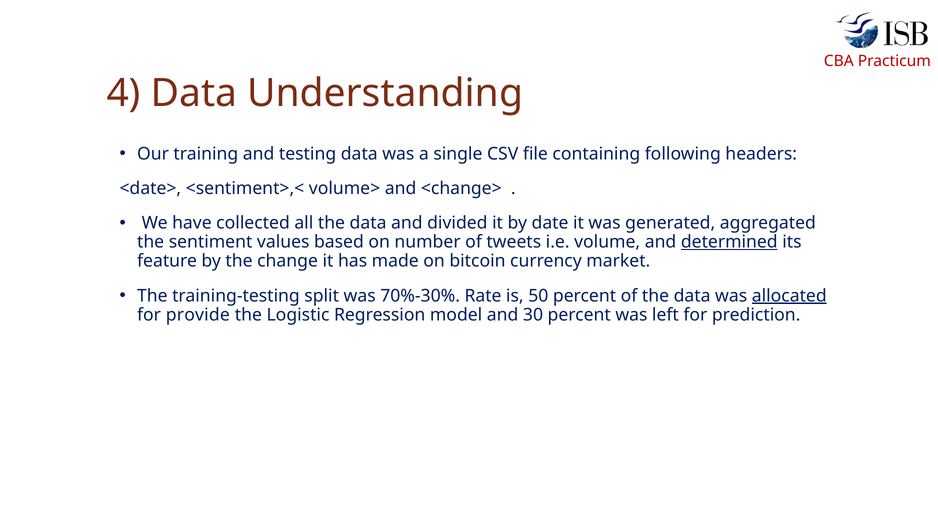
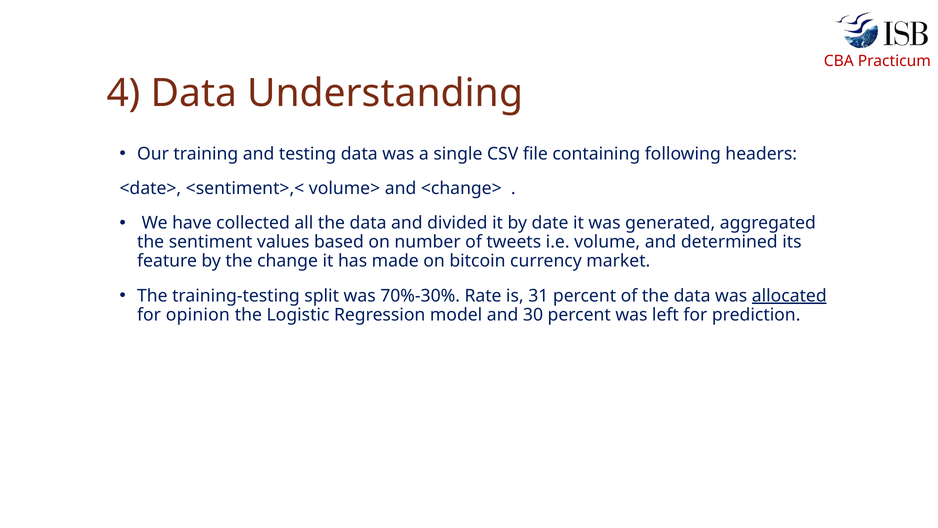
determined underline: present -> none (729, 242)
50: 50 -> 31 (538, 296)
provide: provide -> opinion (198, 315)
